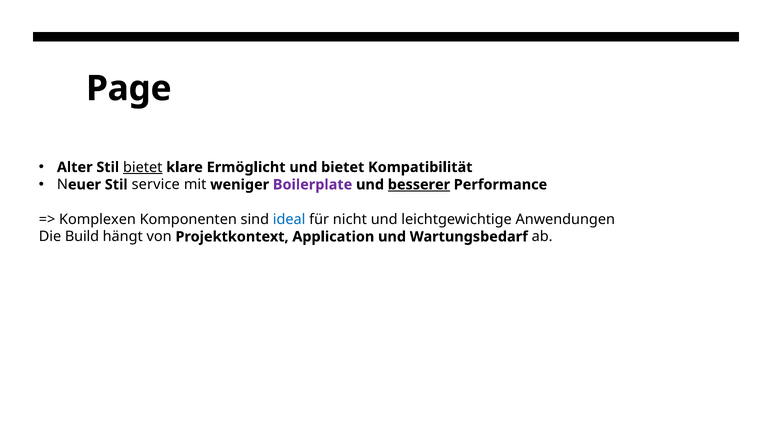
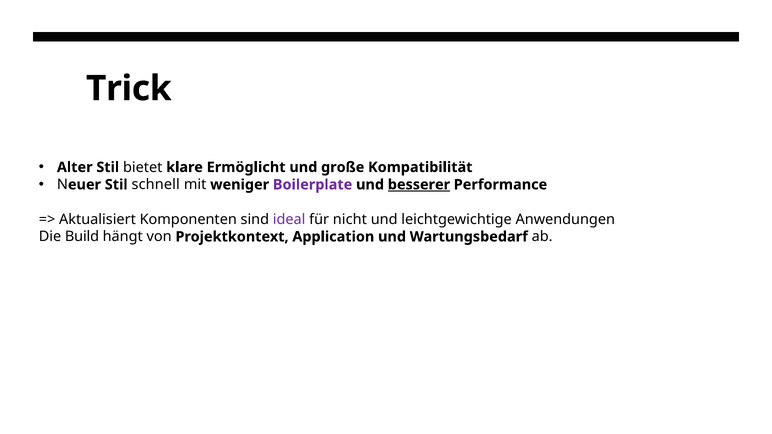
Page: Page -> Trick (129, 89)
bietet underline: present -> none (143, 167)
und bietet: bietet -> große (343, 167)
service: service -> schnell (156, 185)
Komplexen: Komplexen -> Aktualisiert (97, 219)
ideal colour: blue -> purple (289, 219)
